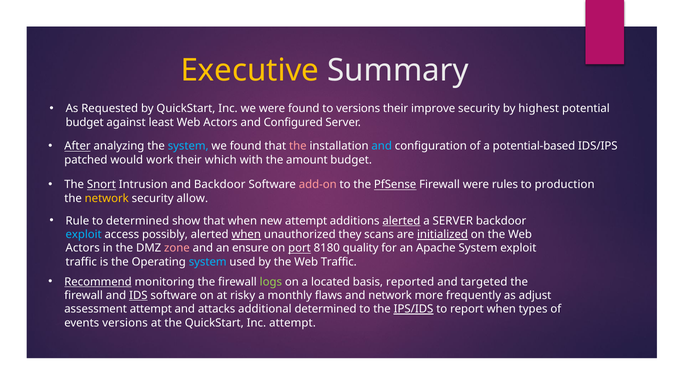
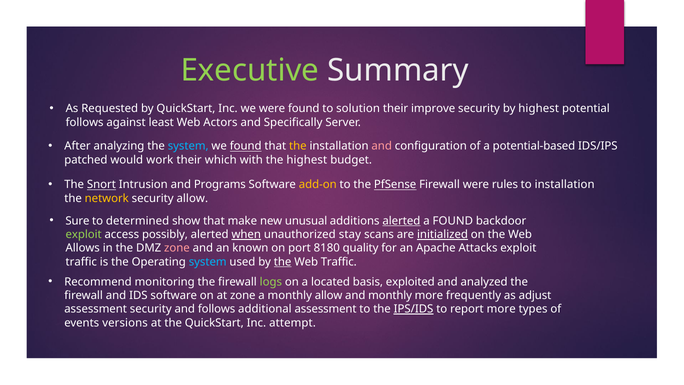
Executive colour: yellow -> light green (250, 70)
to versions: versions -> solution (358, 109)
budget: budget -> follows (85, 122)
Configured: Configured -> Specifically (293, 122)
After underline: present -> none (77, 146)
found underline: none -> present (246, 146)
the colour: pink -> yellow (298, 146)
and colour: light blue -> pink (382, 146)
the amount: amount -> highest (307, 160)
and Backdoor: Backdoor -> Programs (220, 185)
add-on colour: pink -> yellow (318, 185)
to production: production -> installation (565, 185)
Rule: Rule -> Sure (77, 221)
that when: when -> make (242, 221)
new attempt: attempt -> unusual (306, 221)
a SERVER: SERVER -> FOUND (453, 221)
exploit colour: light blue -> light green (84, 234)
they: they -> stay (350, 234)
Actors: Actors -> Allows (83, 248)
ensure: ensure -> known (250, 248)
port underline: present -> none (300, 248)
Apache System: System -> Attacks (478, 248)
the underline: none -> present (283, 262)
Recommend underline: present -> none (98, 282)
reported: reported -> exploited (410, 282)
targeted: targeted -> analyzed (484, 282)
IDS underline: present -> none (138, 295)
at risky: risky -> zone (243, 295)
monthly flaws: flaws -> allow (329, 295)
and network: network -> monthly (390, 295)
assessment attempt: attempt -> security (151, 309)
and attacks: attacks -> follows (217, 309)
additional determined: determined -> assessment (326, 309)
report when: when -> more (501, 309)
